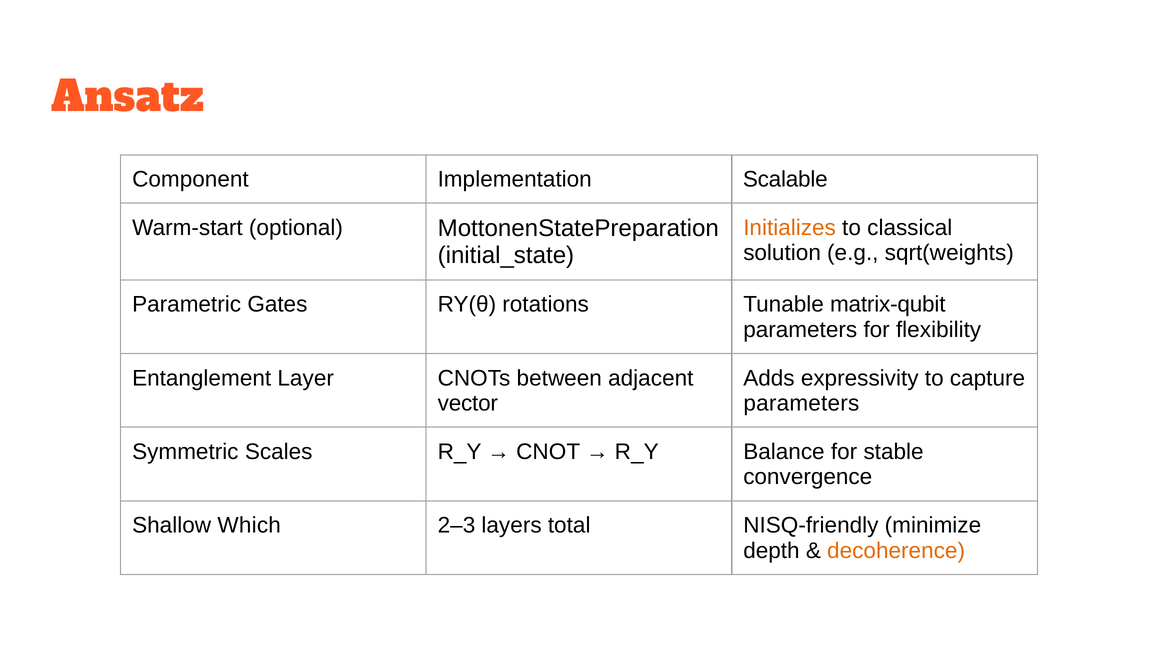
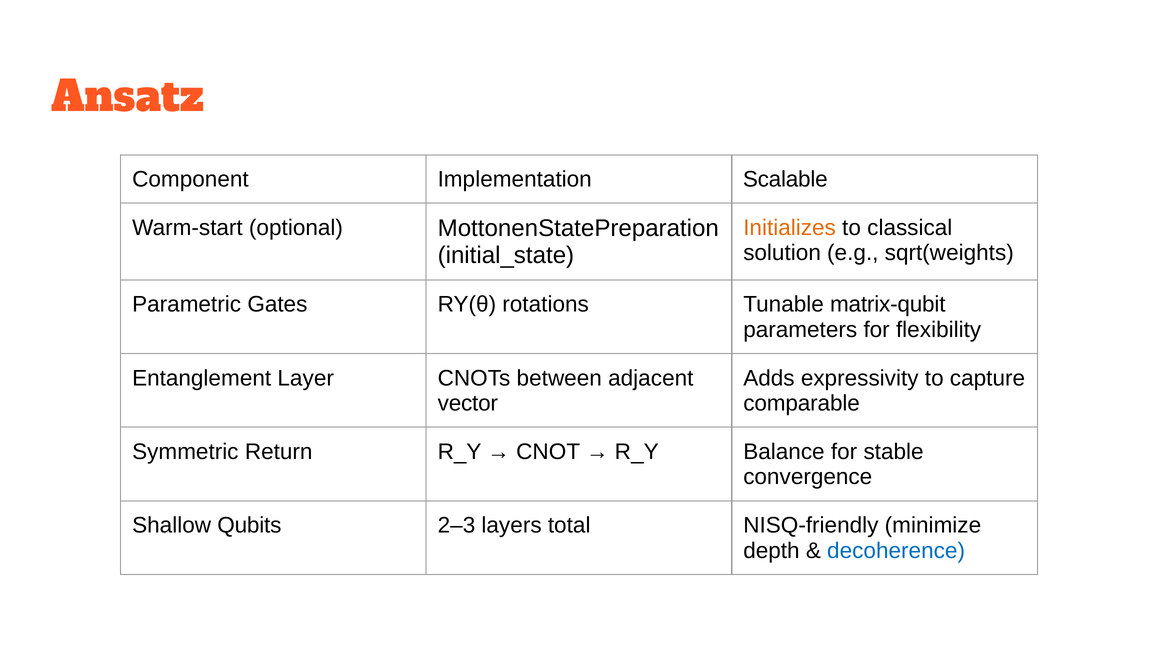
parameters: parameters -> comparable (802, 404)
Scales: Scales -> Return (279, 452)
Which: Which -> Qubits (249, 526)
decoherence colour: orange -> blue (896, 551)
